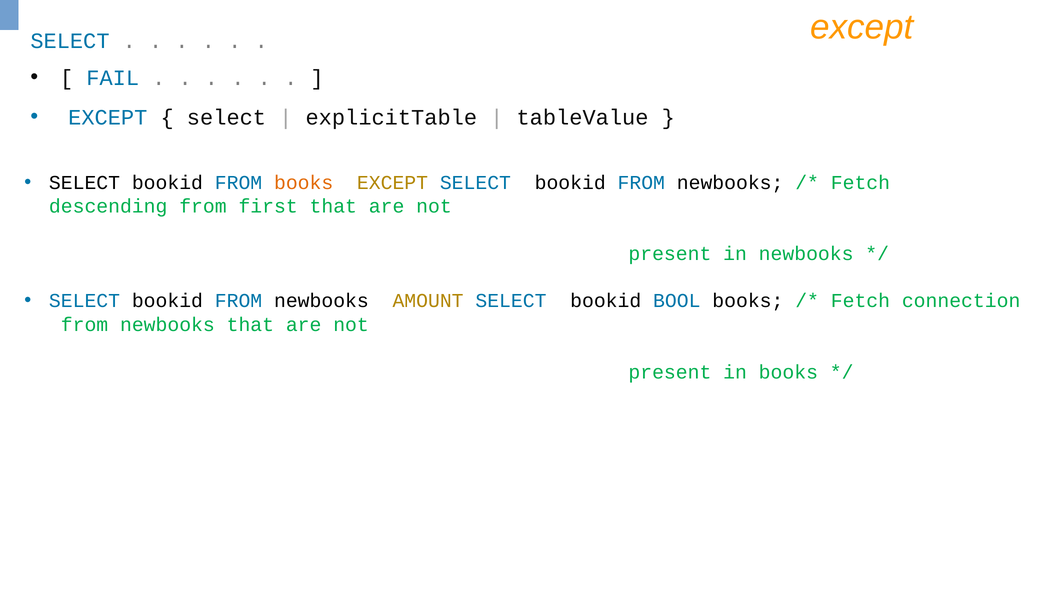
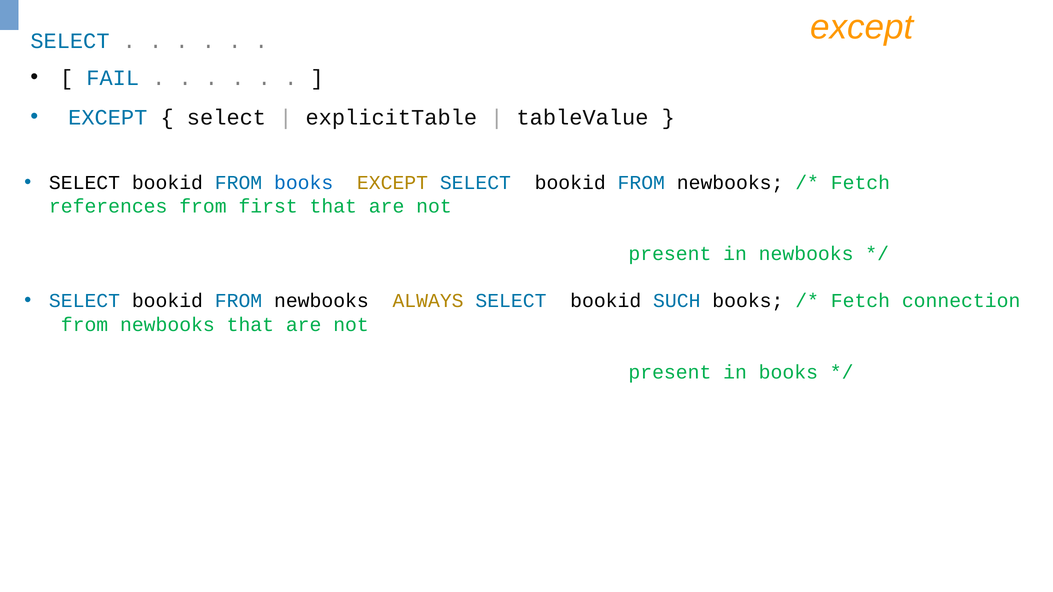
books colour: orange -> blue (304, 183)
descending: descending -> references (108, 206)
AMOUNT: AMOUNT -> ALWAYS (428, 301)
BOOL: BOOL -> SUCH (677, 301)
